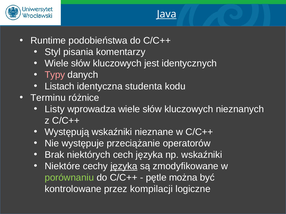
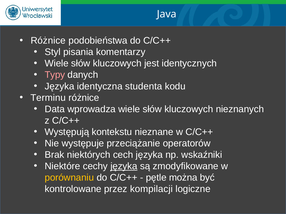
Java underline: present -> none (167, 14)
Runtime: Runtime -> Różnice (48, 41)
Listach: Listach -> Języka (60, 86)
Listy: Listy -> Data (55, 109)
Występują wskaźniki: wskaźniki -> kontekstu (112, 132)
porównaniu colour: light green -> yellow (69, 178)
